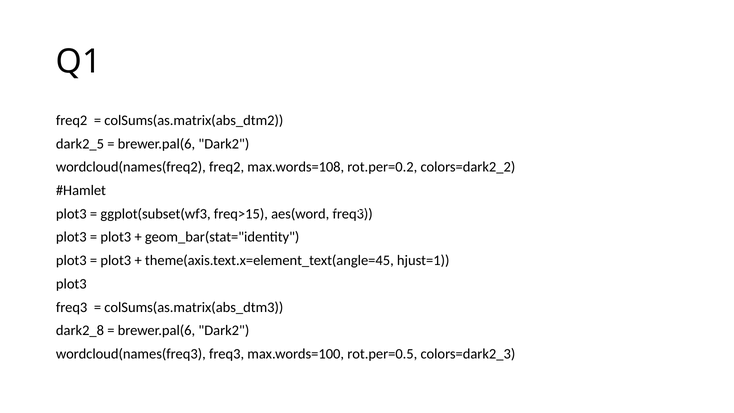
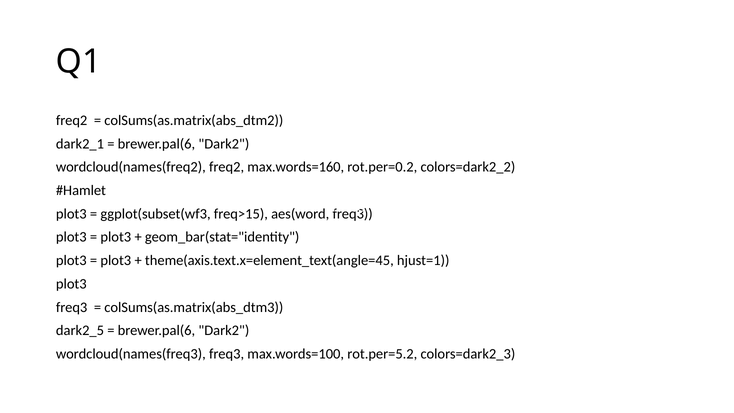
dark2_5: dark2_5 -> dark2_1 (80, 144)
max.words=108: max.words=108 -> max.words=160 (296, 167)
dark2_8: dark2_8 -> dark2_5 (80, 330)
rot.per=0.5: rot.per=0.5 -> rot.per=5.2 (382, 354)
